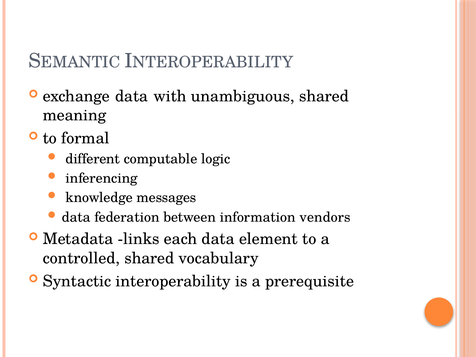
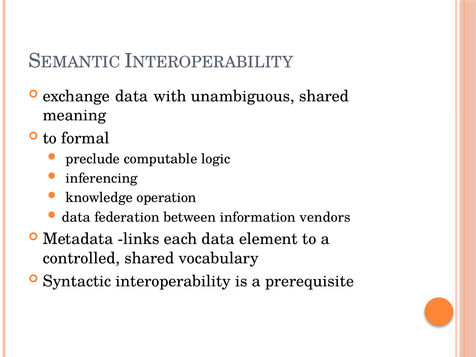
different: different -> preclude (93, 159)
messages: messages -> operation (167, 198)
